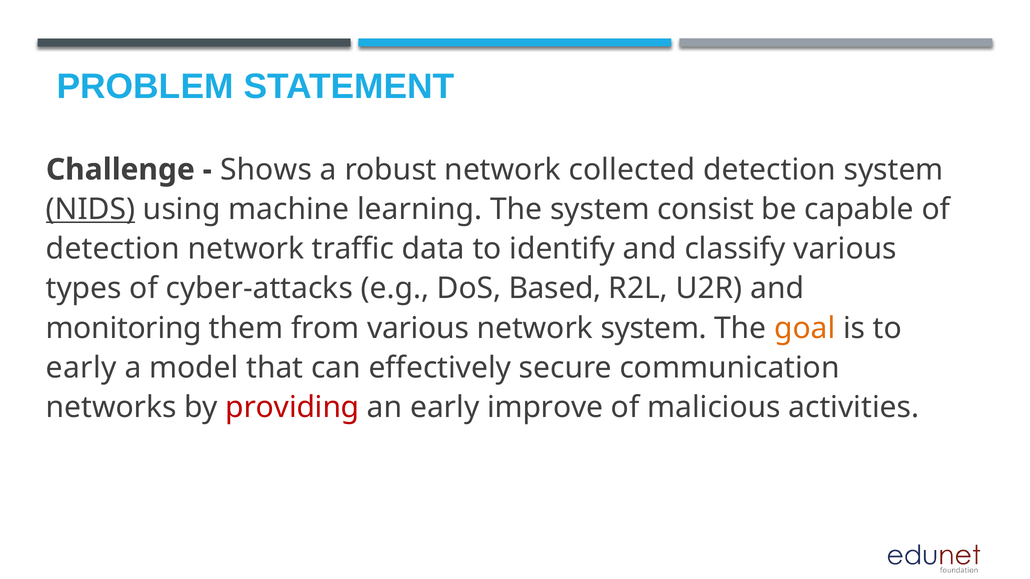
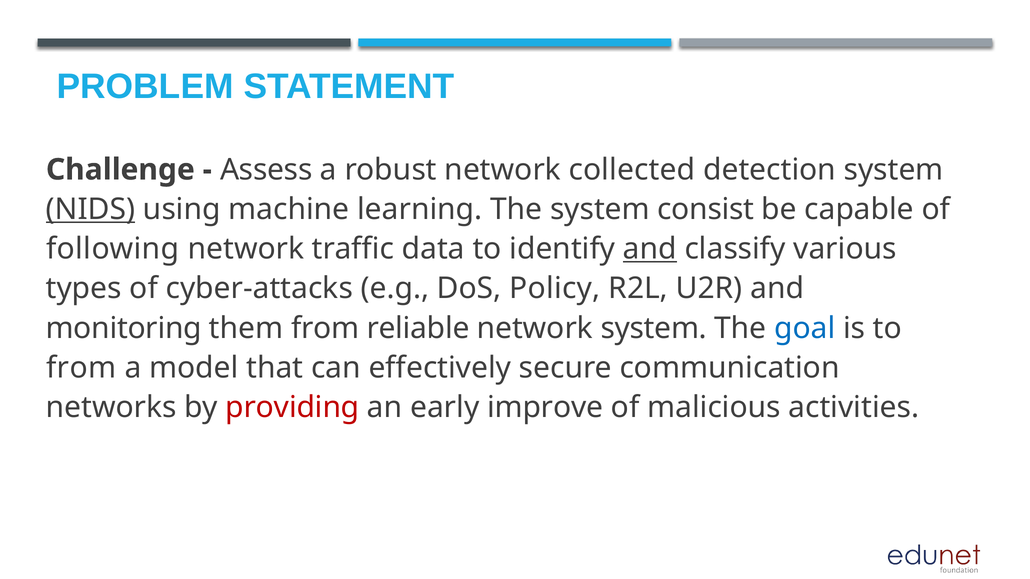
Shows: Shows -> Assess (266, 170)
detection: detection -> following (113, 249)
and underline: none -> present (650, 249)
Based: Based -> Policy (555, 289)
from various: various -> reliable (418, 328)
goal colour: orange -> blue (805, 328)
early: early -> from (81, 368)
